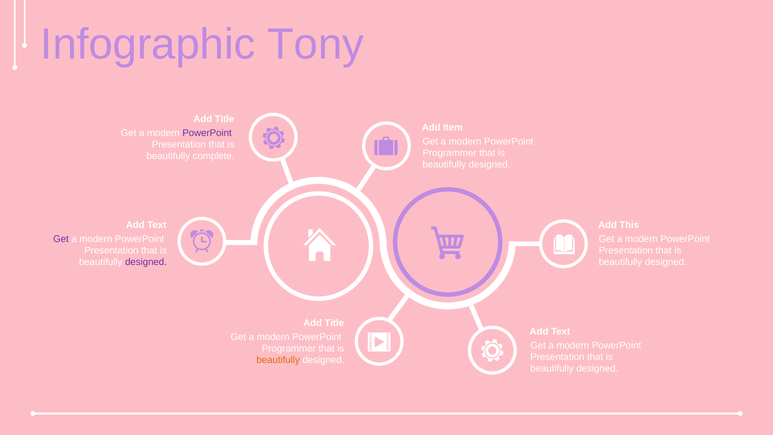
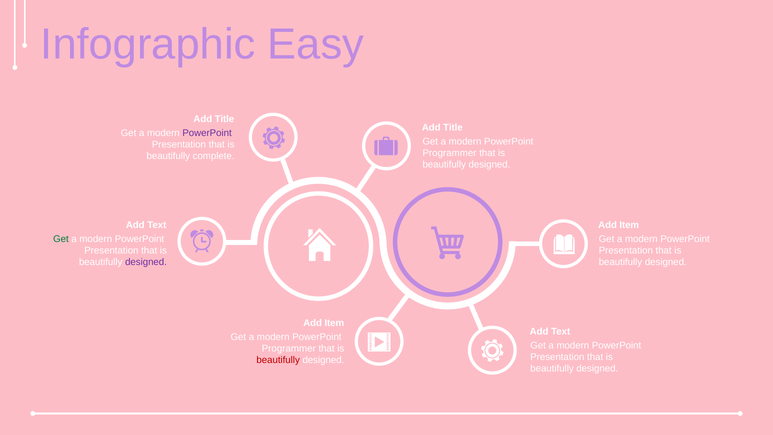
Tony: Tony -> Easy (316, 44)
Item: Item -> Title (453, 128)
This: This -> Item (629, 225)
Get colour: purple -> green (61, 239)
Title: Title -> Item (334, 323)
beautifully colour: orange -> red (278, 360)
